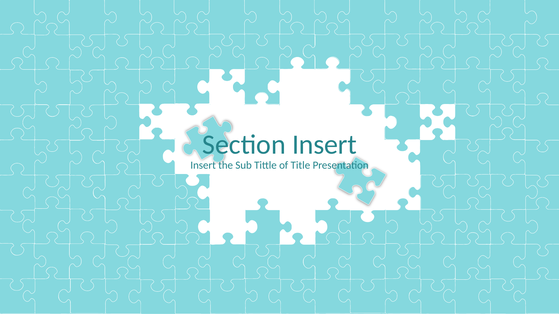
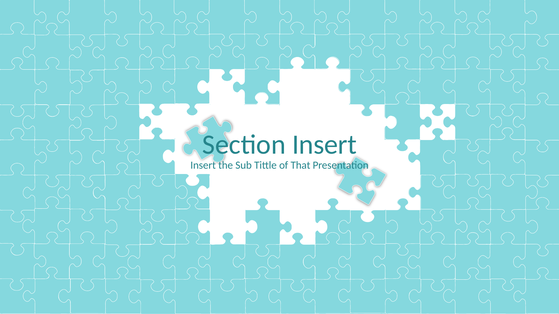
Title: Title -> That (300, 166)
